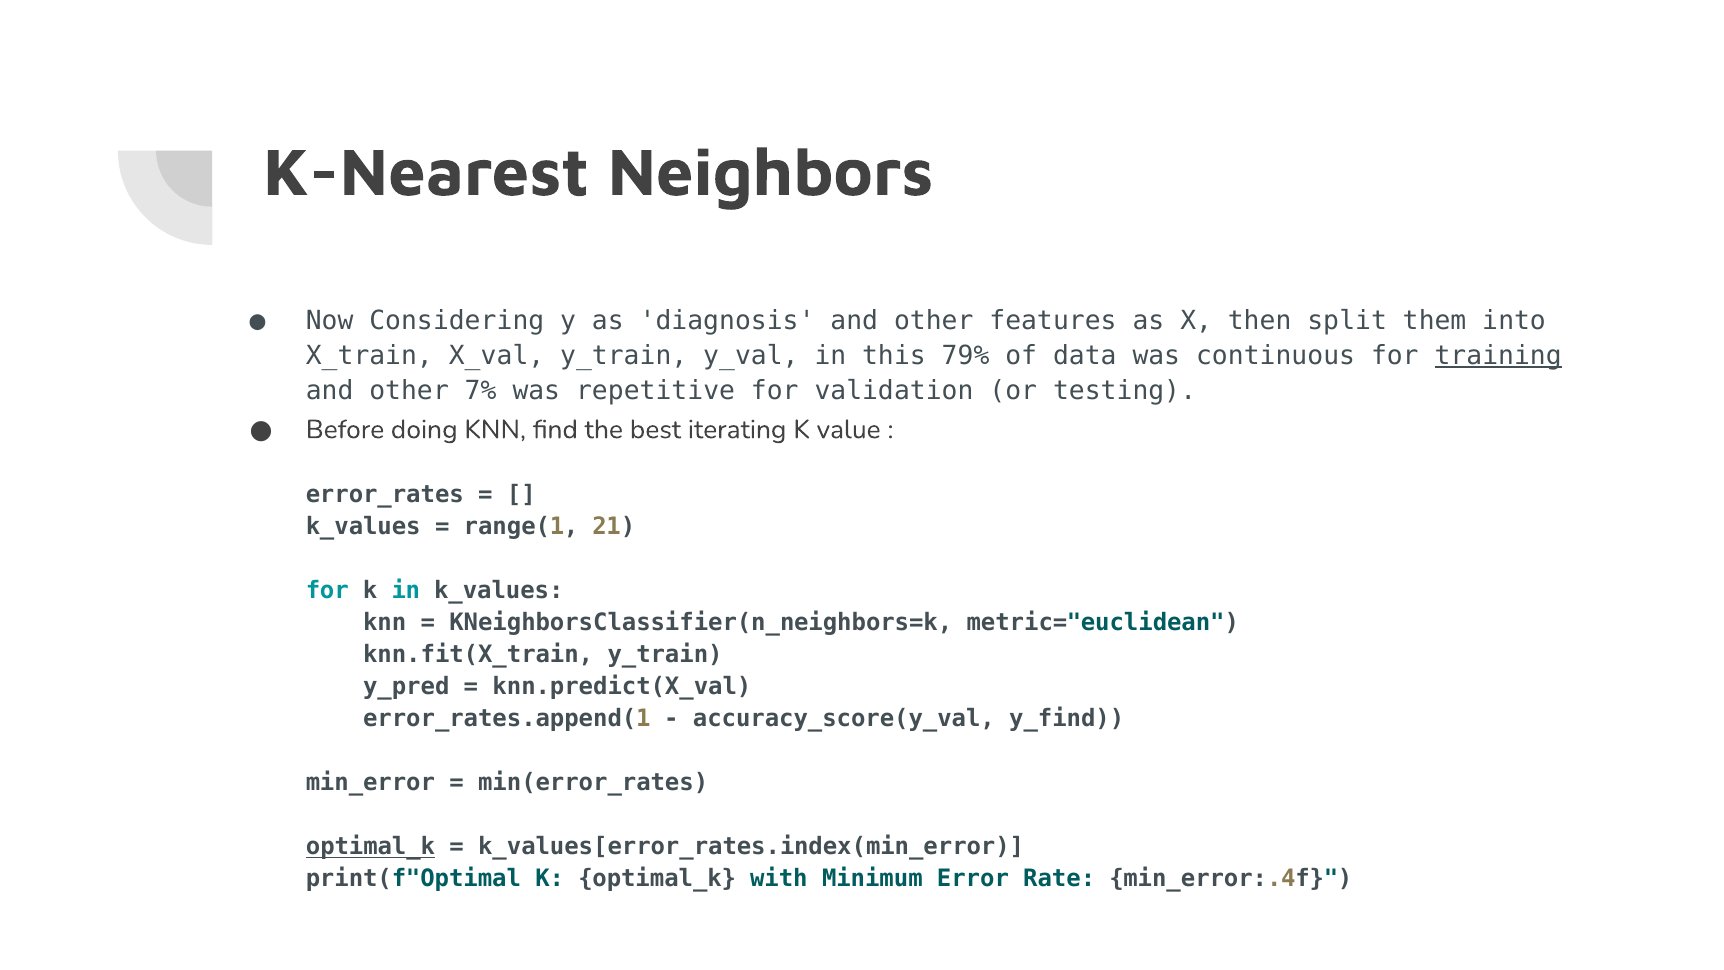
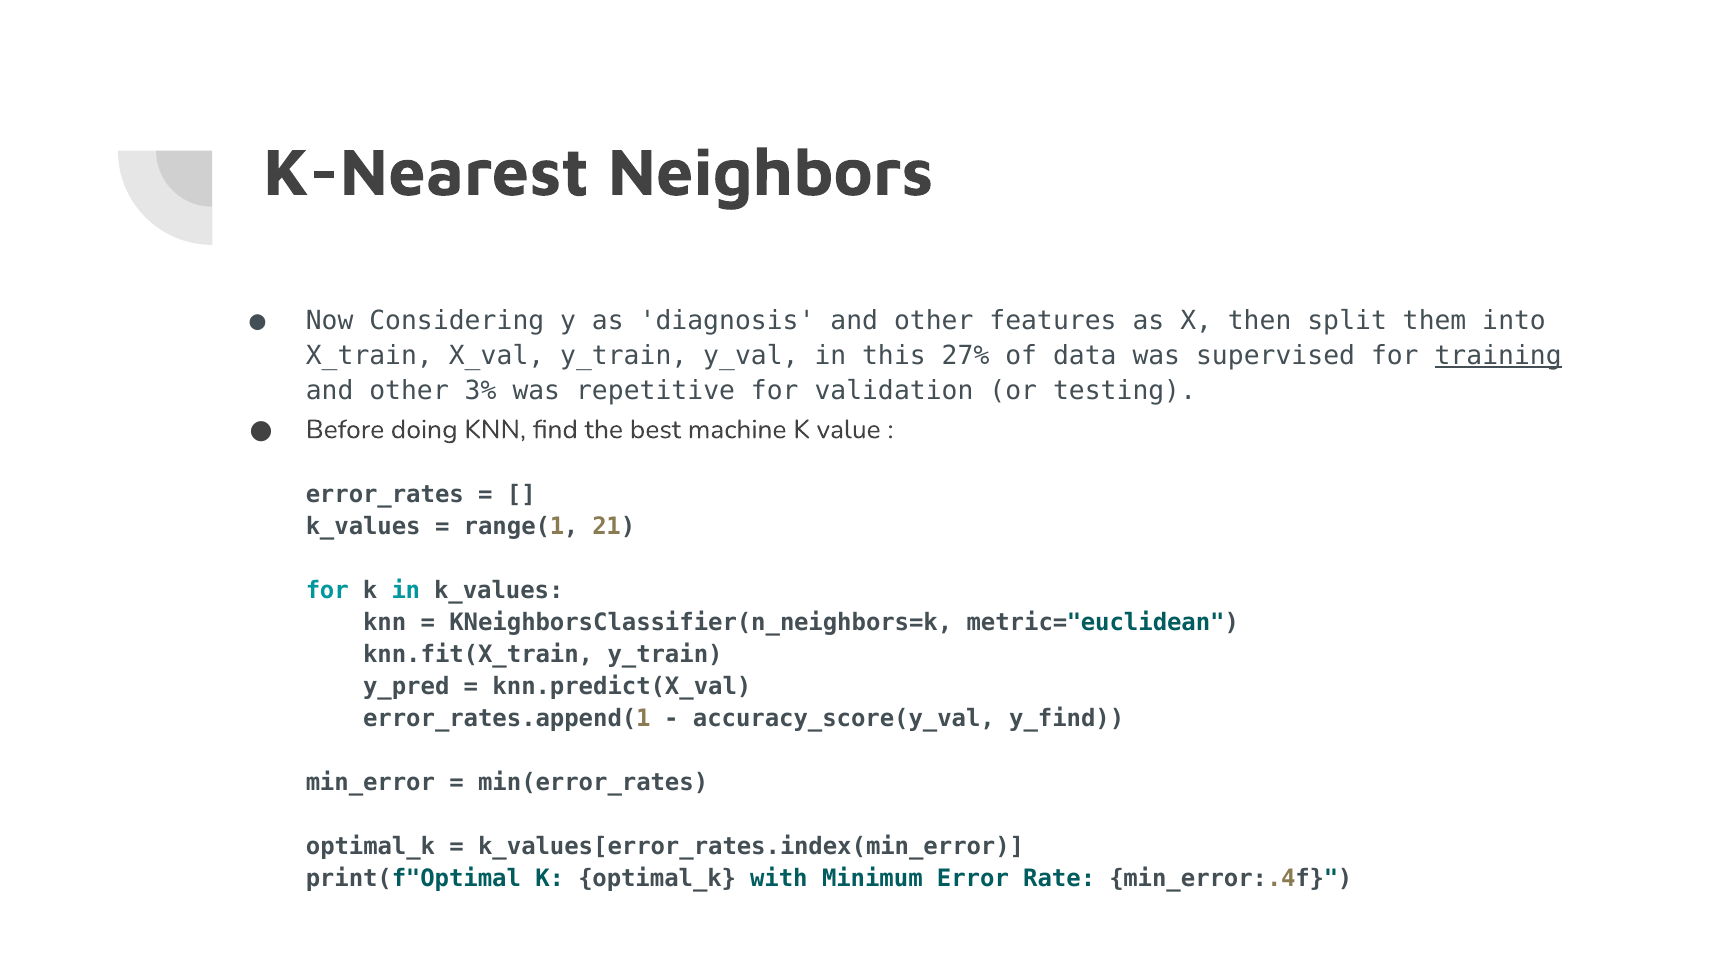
79%: 79% -> 27% (966, 356)
continuous: continuous -> supervised (1276, 356)
7%: 7% -> 3% (481, 391)
iterating: iterating -> machine (737, 429)
optimal_k underline: present -> none (371, 847)
